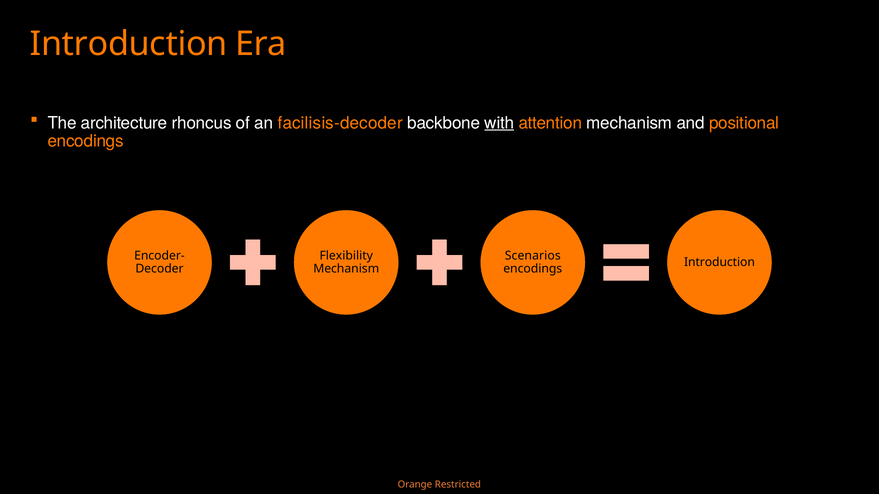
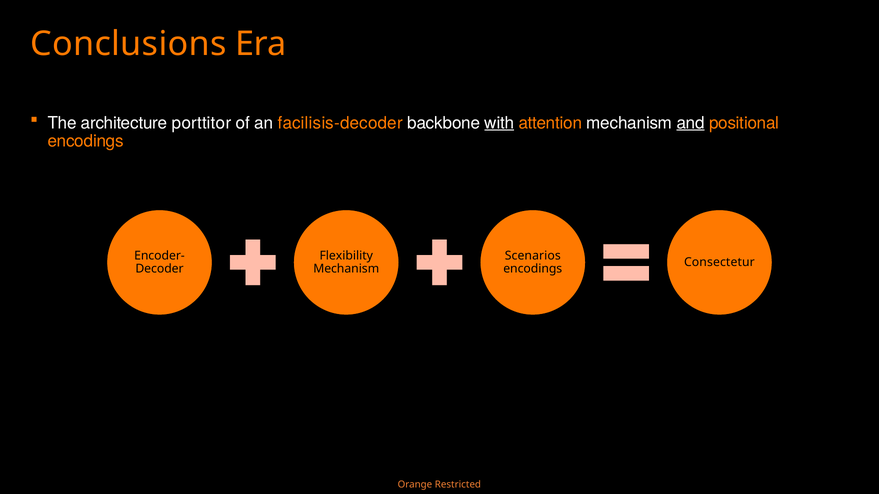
Introduction: Introduction -> Conclusions (128, 44)
rhoncus: rhoncus -> porttitor (202, 123)
and underline: none -> present (691, 123)
Introduction: Introduction -> Consectetur (719, 263)
